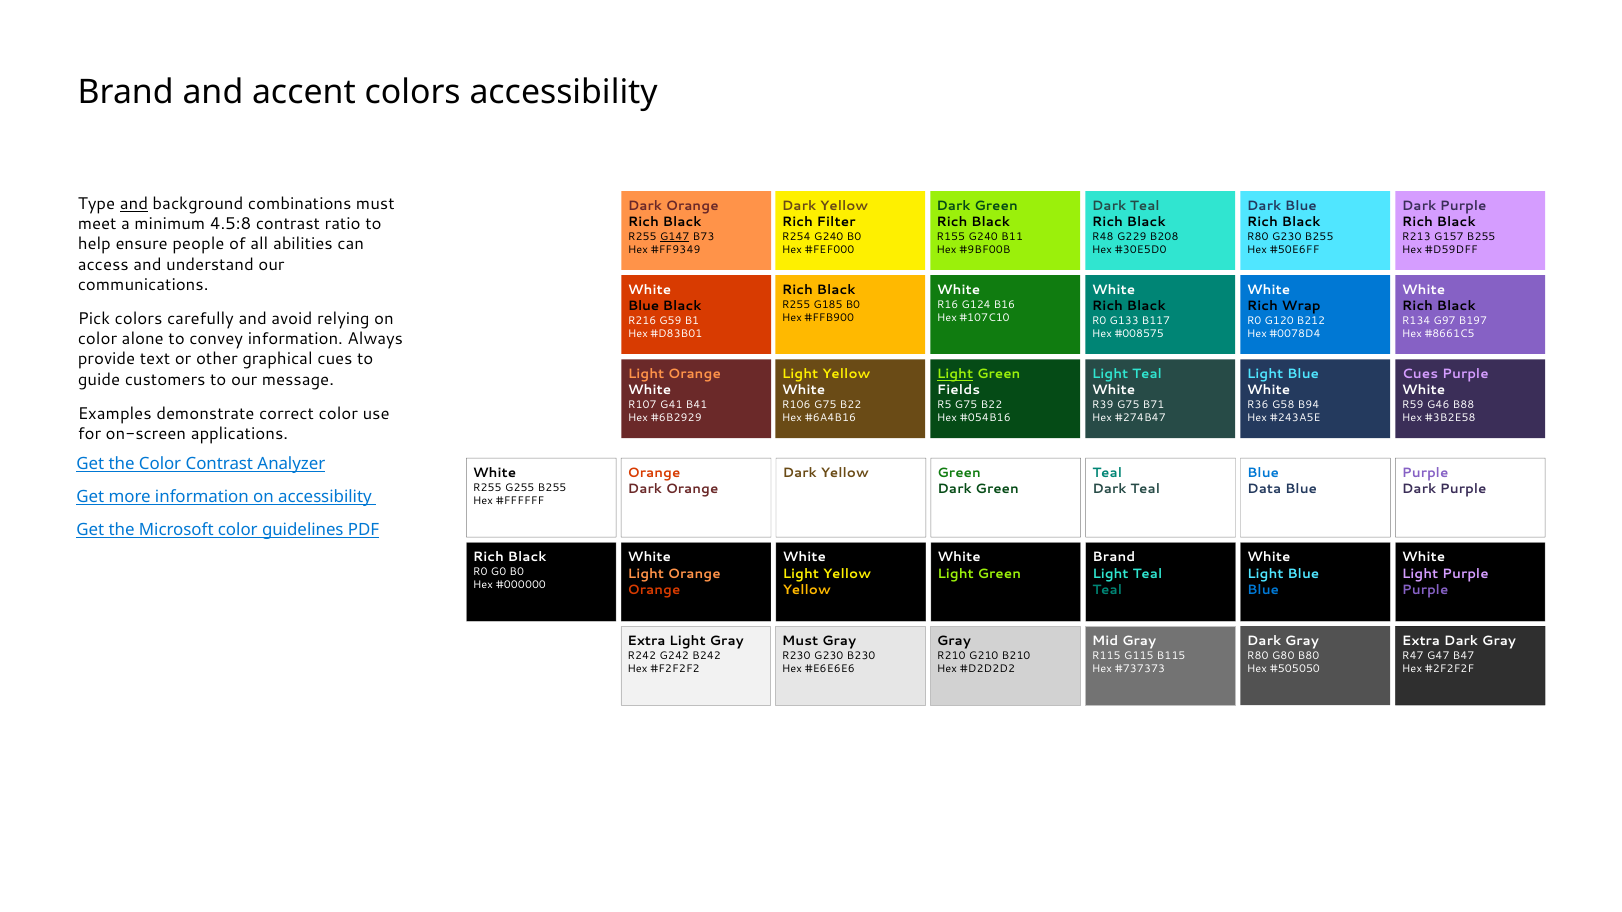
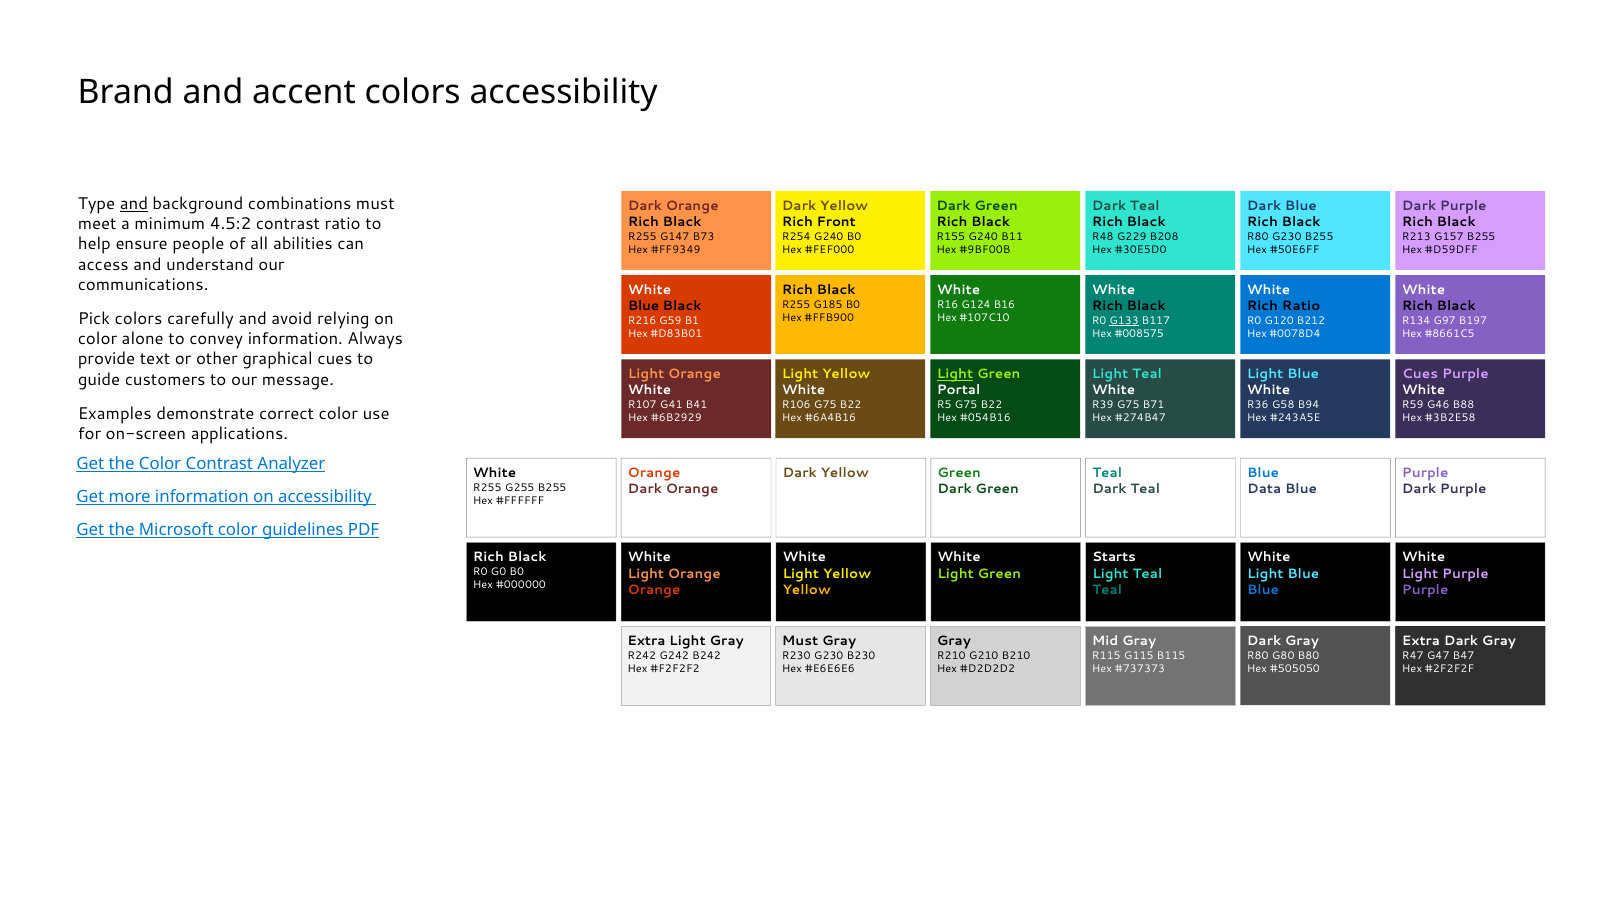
Filter: Filter -> Front (836, 222)
4.5:8: 4.5:8 -> 4.5:2 (231, 224)
G147 underline: present -> none (675, 237)
Rich Wrap: Wrap -> Ratio (1301, 307)
G133 underline: none -> present (1124, 321)
Fields: Fields -> Portal (959, 391)
Brand: Brand -> Starts (1114, 558)
